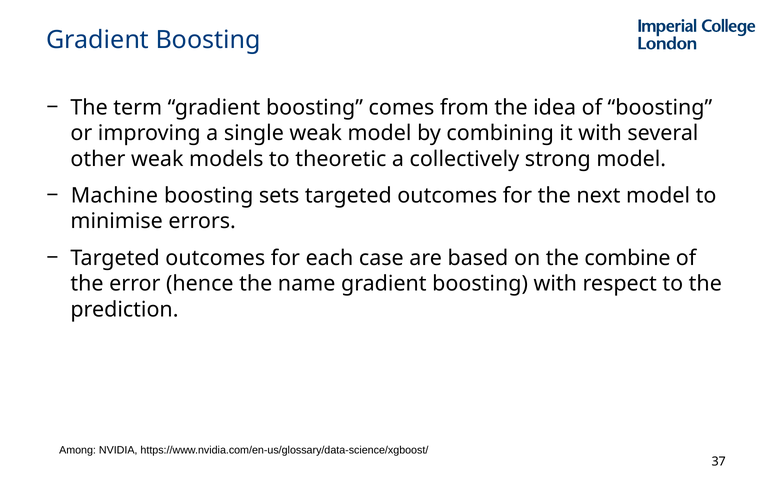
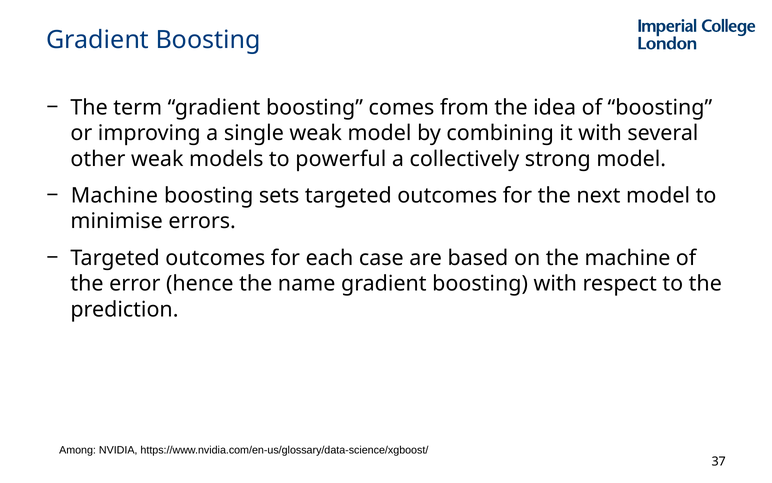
theoretic: theoretic -> powerful (341, 159)
the combine: combine -> machine (627, 258)
